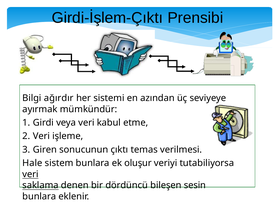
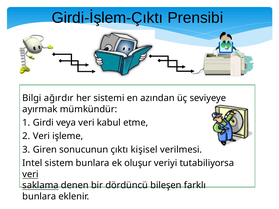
temas: temas -> kişisel (144, 150)
Hale: Hale -> Intel (32, 163)
sesin: sesin -> farklı (195, 186)
